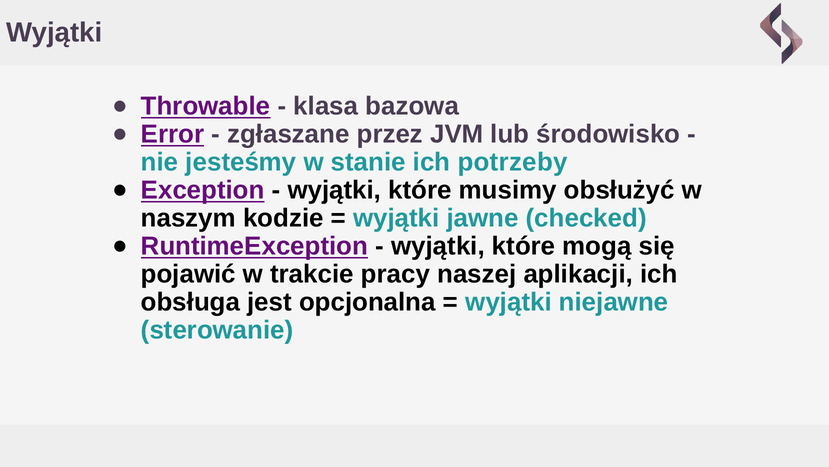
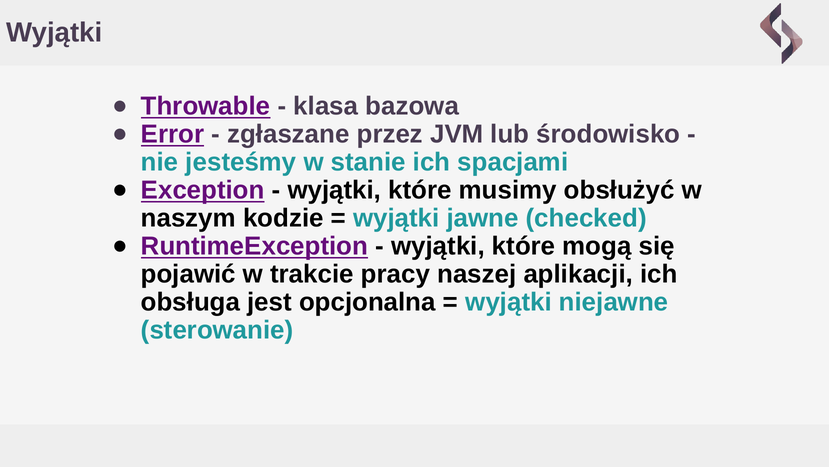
potrzeby: potrzeby -> spacjami (513, 162)
